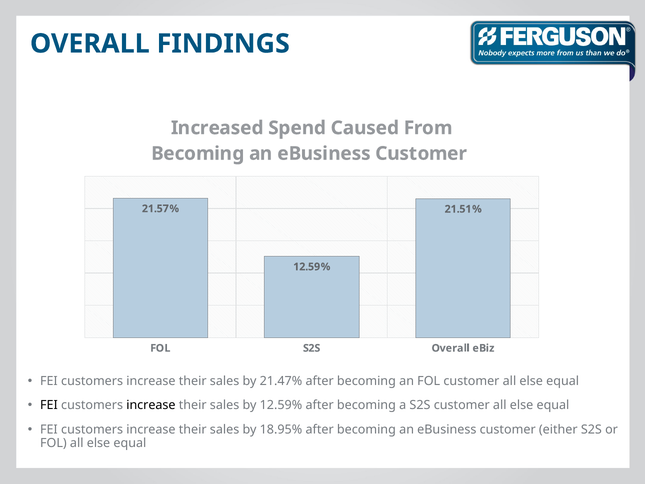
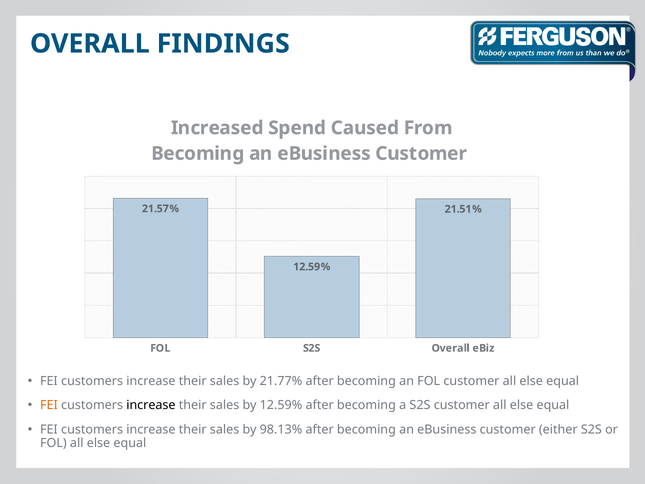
21.47%: 21.47% -> 21.77% (281, 381)
FEI colour: black -> orange (49, 405)
18.95%: 18.95% -> 98.13% (281, 429)
